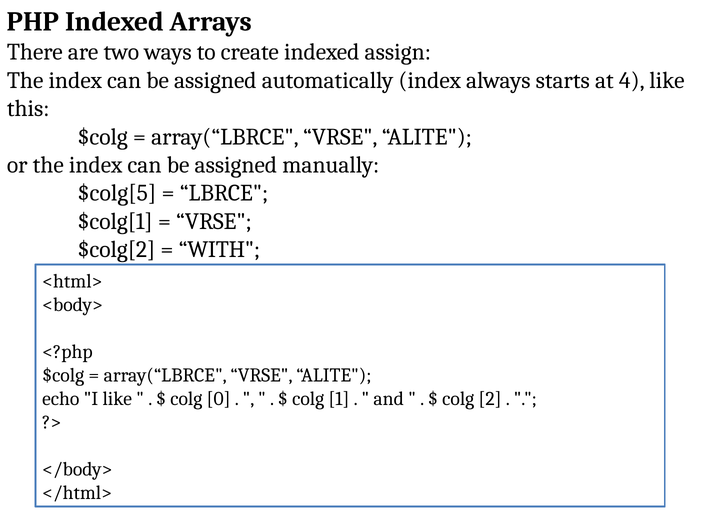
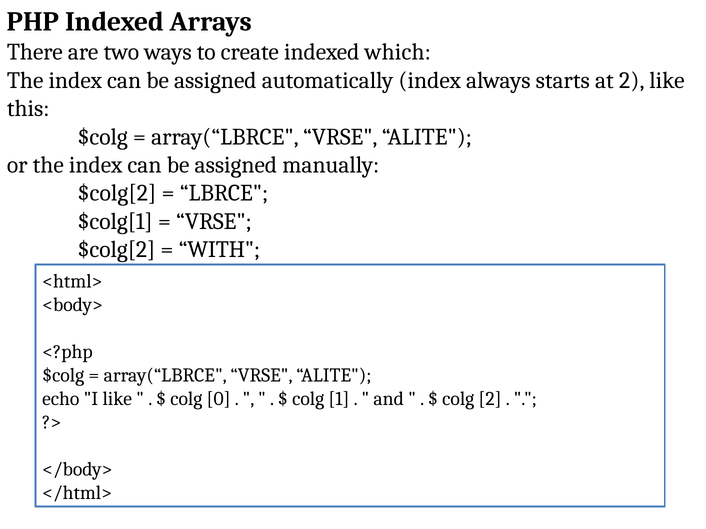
assign: assign -> which (398, 52)
at 4: 4 -> 2 (632, 80)
$colg[5: $colg[5 -> $colg[2 (117, 193)
